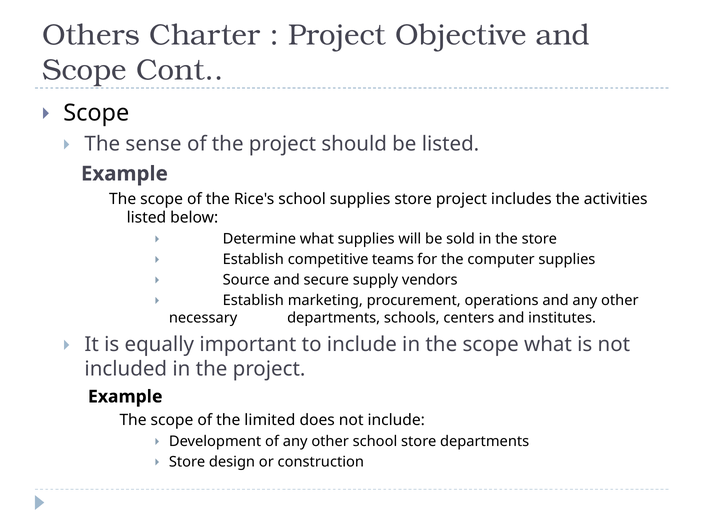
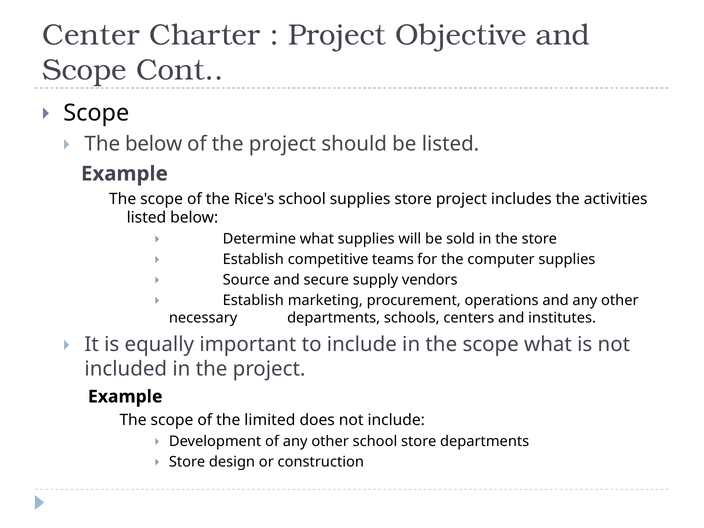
Others: Others -> Center (91, 35)
The sense: sense -> below (154, 144)
